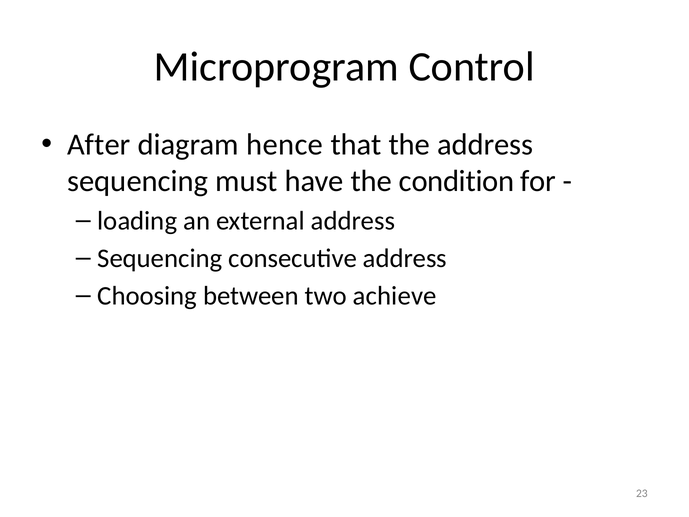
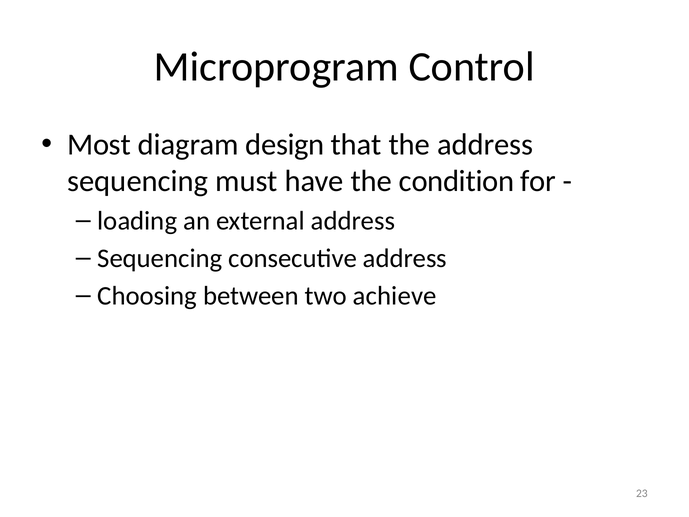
After: After -> Most (99, 145)
hence: hence -> design (285, 145)
